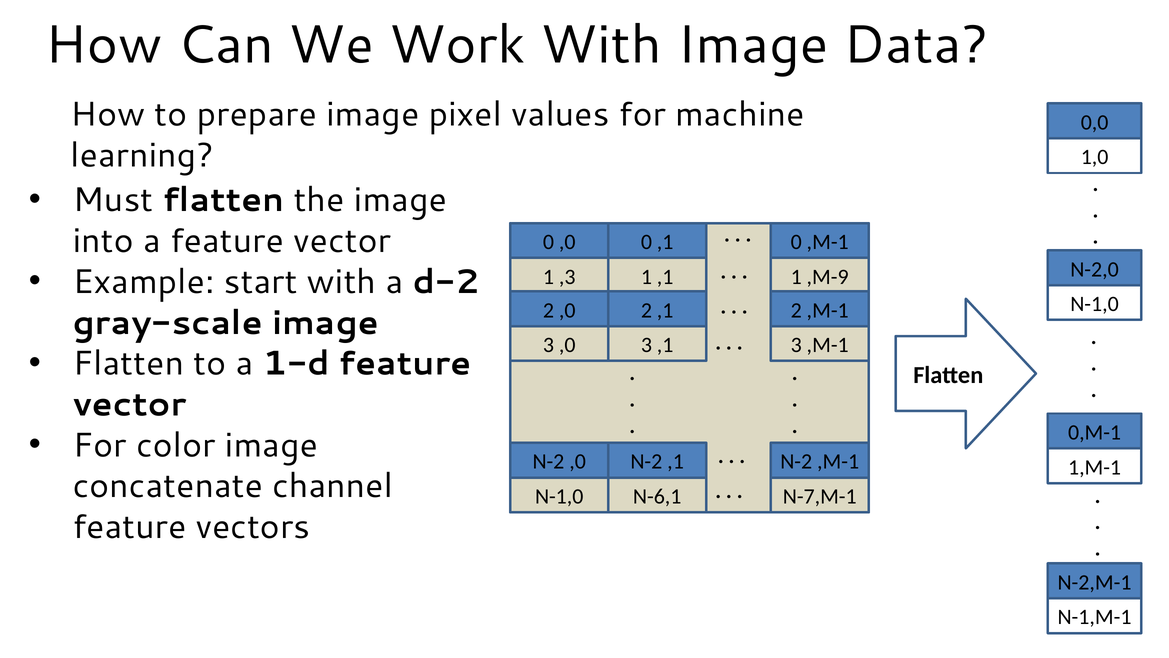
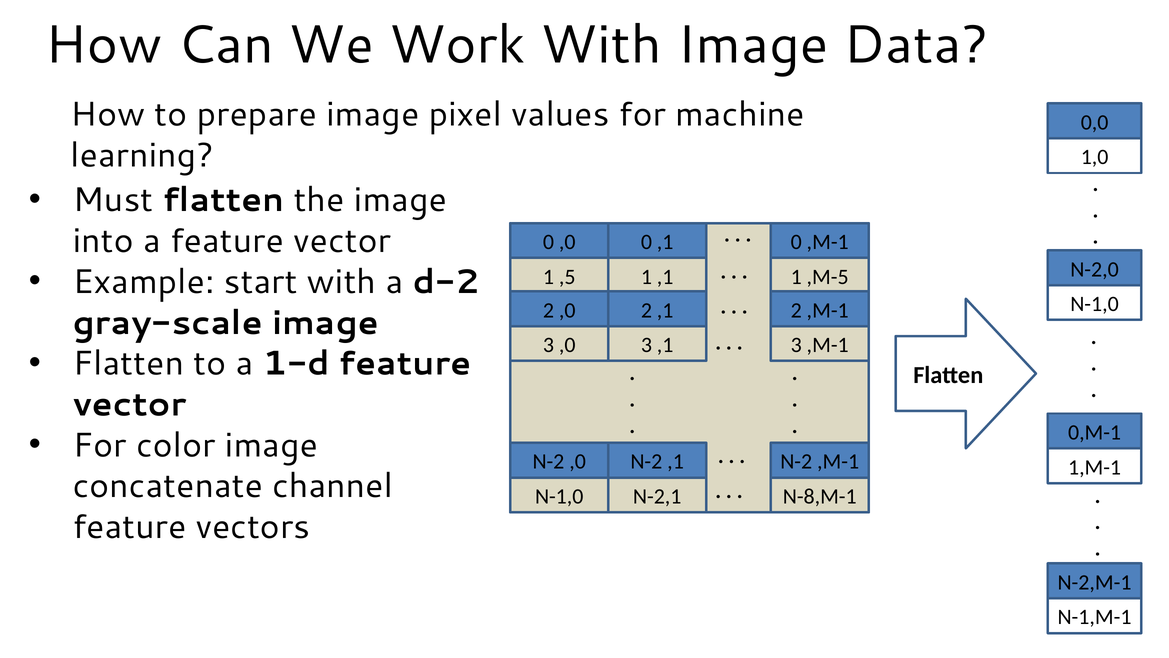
,3: ,3 -> ,5 (567, 277)
,M-9: ,M-9 -> ,M-5 (828, 277)
N-6,1: N-6,1 -> N-2,1 (657, 496)
N-7,M-1: N-7,M-1 -> N-8,M-1 (820, 496)
